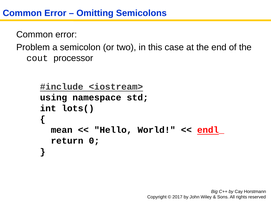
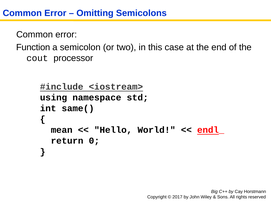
Problem: Problem -> Function (33, 47)
lots(: lots( -> same( (78, 108)
